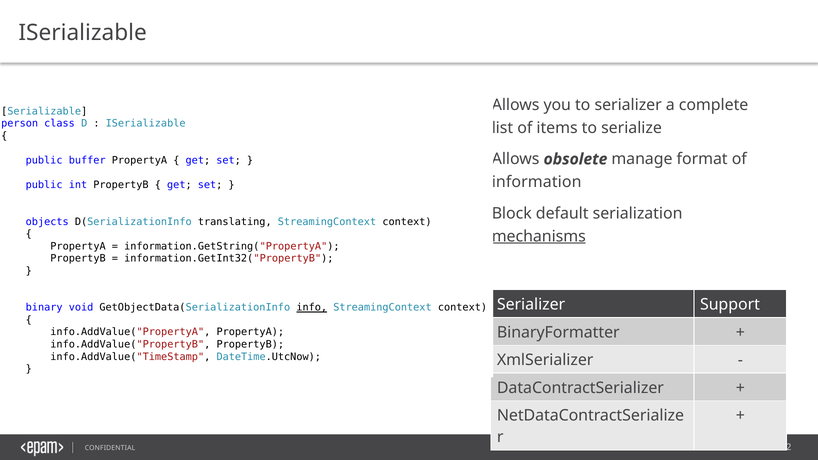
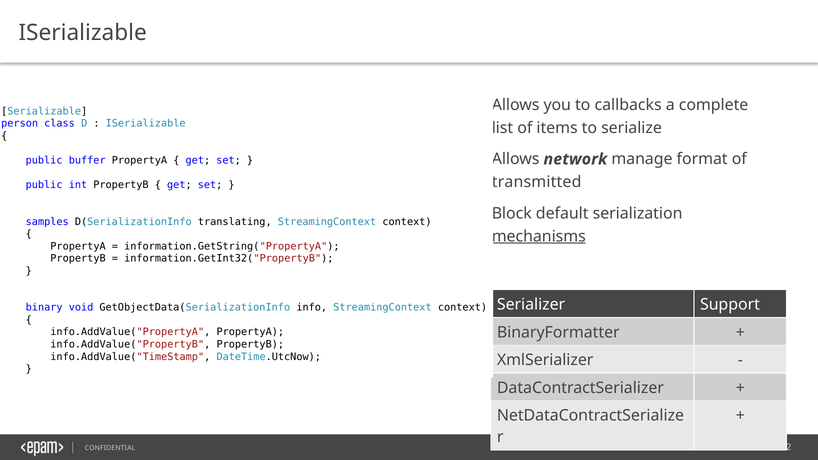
to serializer: serializer -> callbacks (628, 105)
obsolete: obsolete -> network (575, 159)
information: information -> transmitted (537, 182)
objects: objects -> samples (47, 222)
info underline: present -> none (312, 308)
